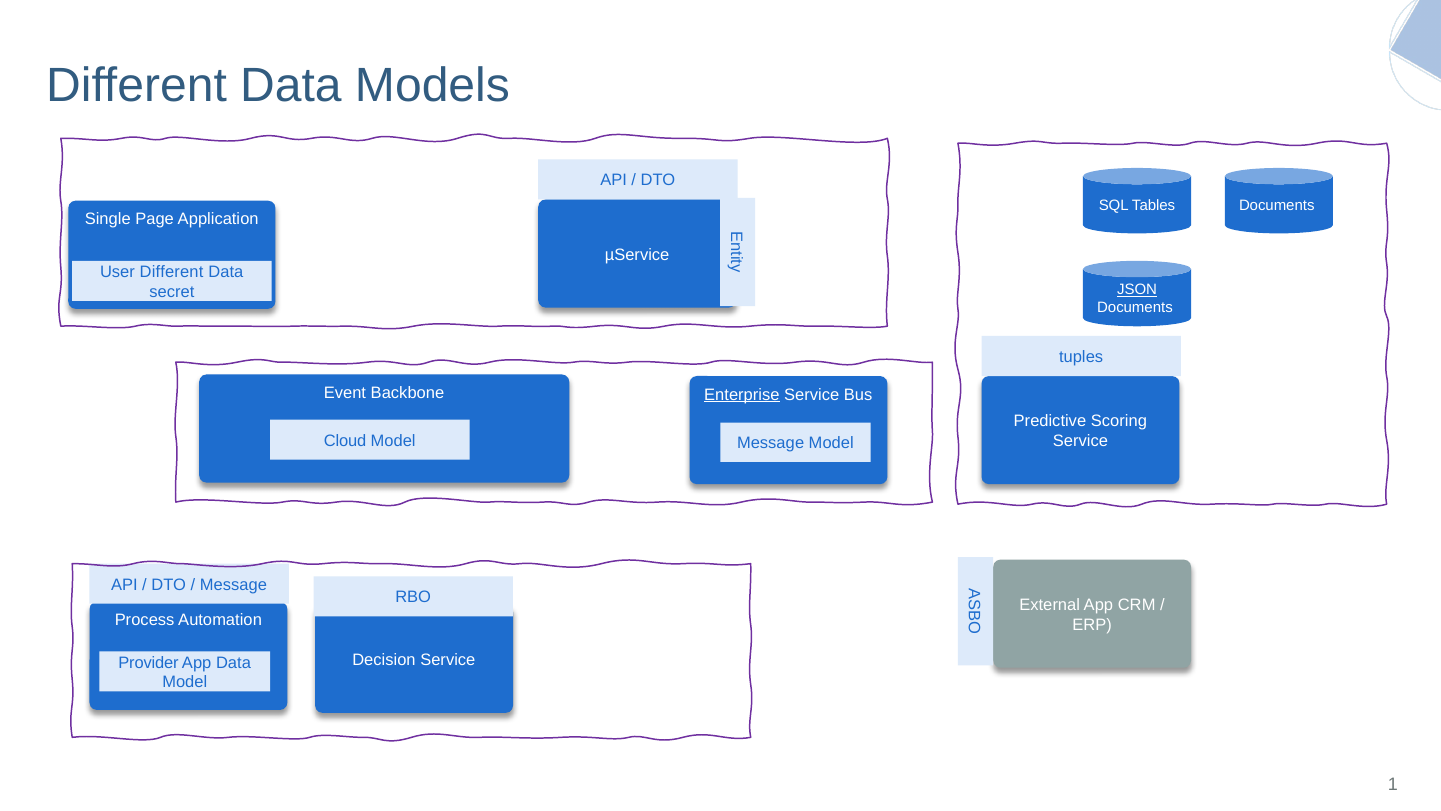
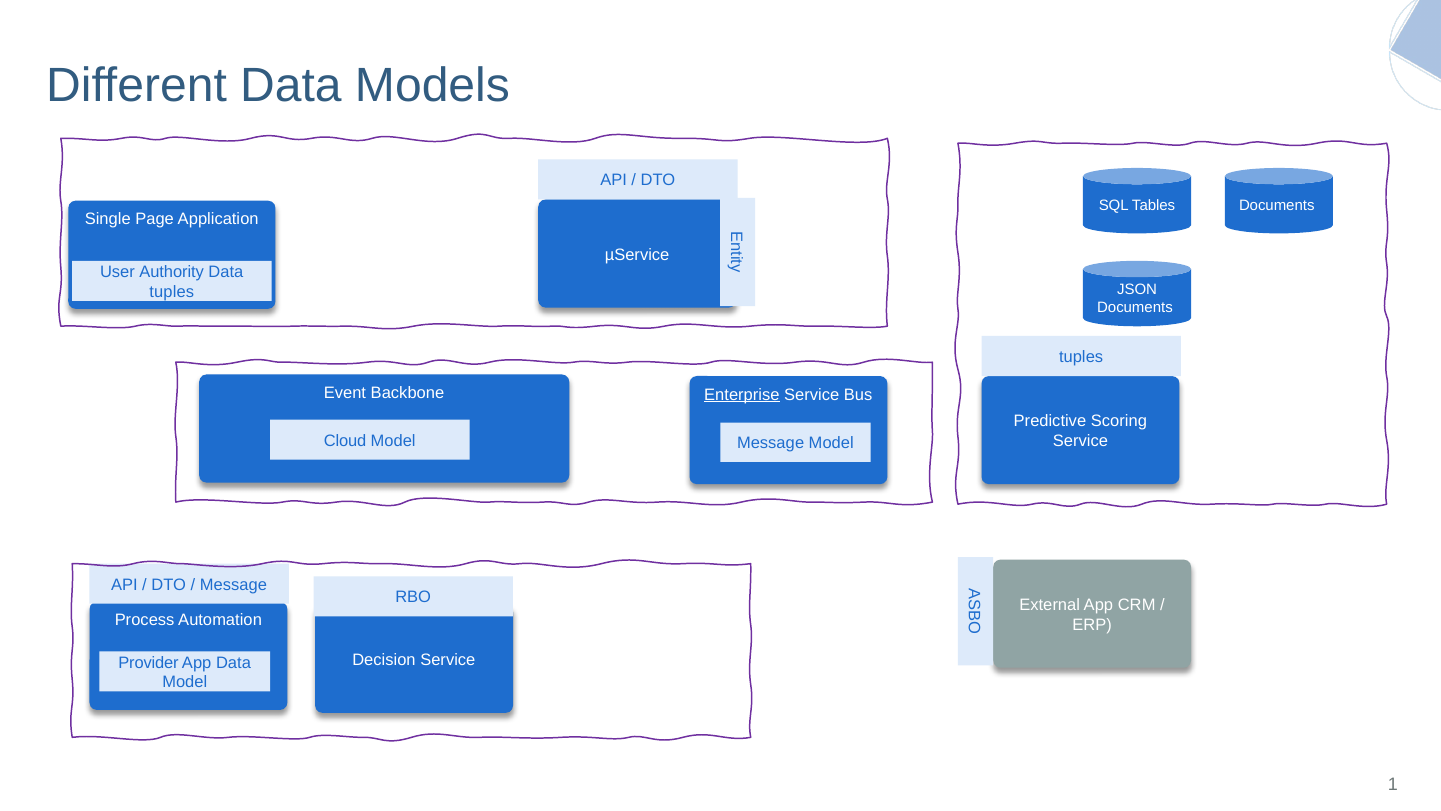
User Different: Different -> Authority (172, 272)
JSON underline: present -> none (1137, 289)
secret: secret -> tuples (172, 292)
